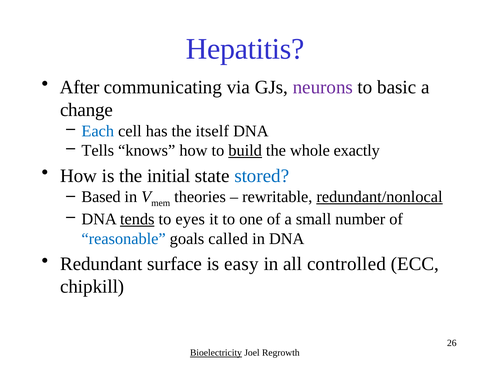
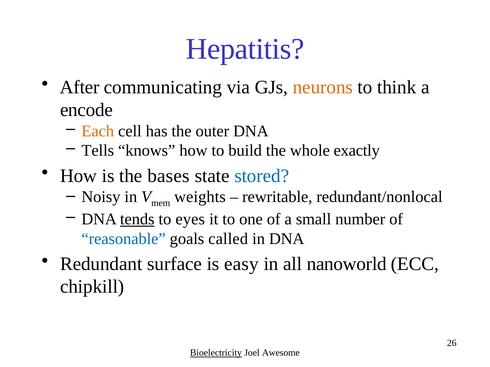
neurons colour: purple -> orange (323, 87)
basic: basic -> think (397, 87)
change: change -> encode (86, 110)
Each colour: blue -> orange (98, 131)
itself: itself -> outer (212, 131)
build underline: present -> none (245, 151)
initial: initial -> bases (168, 176)
Based: Based -> Noisy (101, 197)
theories: theories -> weights (200, 197)
redundant/nonlocal underline: present -> none (379, 197)
controlled: controlled -> nanoworld (347, 264)
Regrowth: Regrowth -> Awesome (281, 353)
